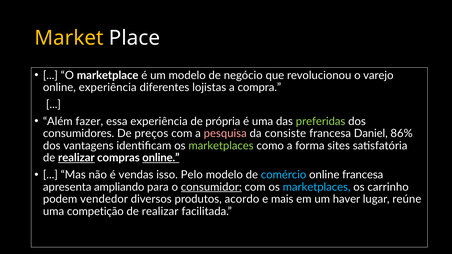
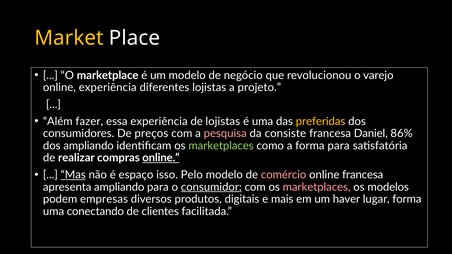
compra: compra -> projeto (259, 88)
de própria: própria -> lojistas (223, 121)
preferidas colour: light green -> yellow (321, 121)
dos vantagens: vantagens -> ampliando (89, 146)
forma sites: sites -> para (339, 146)
realizar underline: present -> none (76, 158)
Mas underline: none -> present (73, 175)
vendas: vendas -> espaço (136, 175)
comércio colour: light blue -> pink (284, 175)
marketplaces colour: light blue -> pink (317, 187)
carrinho: carrinho -> modelos (388, 187)
vendedor: vendedor -> empresas (104, 199)
acordo: acordo -> digitais (242, 199)
lugar reúne: reúne -> forma (407, 199)
competição: competição -> conectando (95, 212)
realizar: realizar -> clientes (160, 212)
